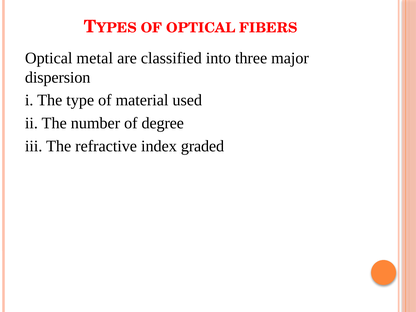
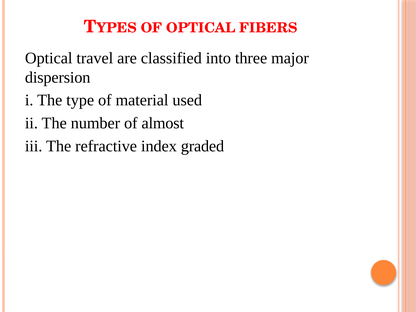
metal: metal -> travel (95, 58)
degree: degree -> almost (163, 123)
